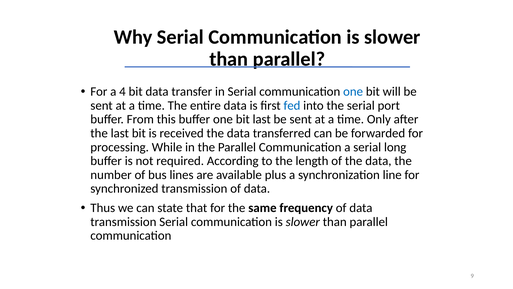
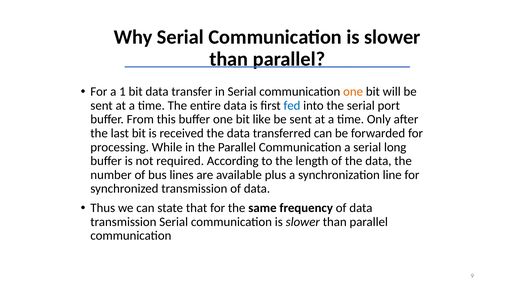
4: 4 -> 1 (122, 92)
one colour: blue -> orange (353, 92)
bit last: last -> like (262, 119)
